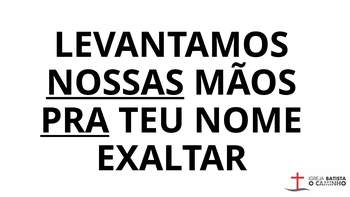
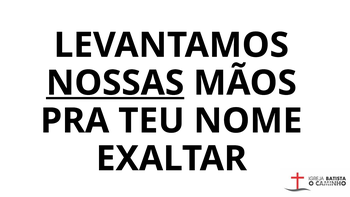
PRA underline: present -> none (75, 121)
